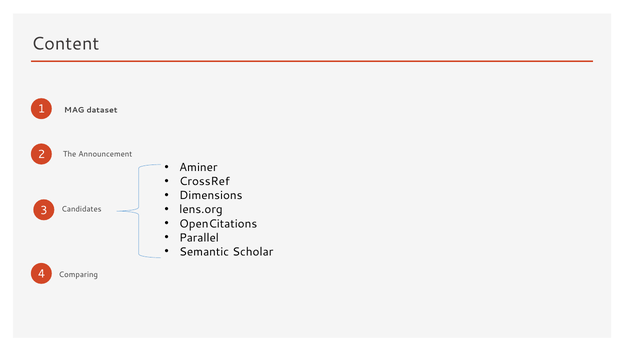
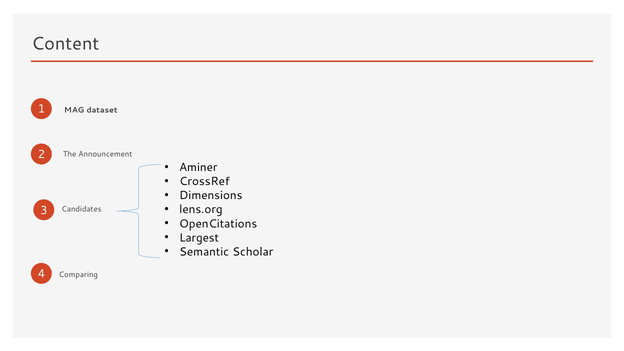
Parallel: Parallel -> Largest (199, 238)
